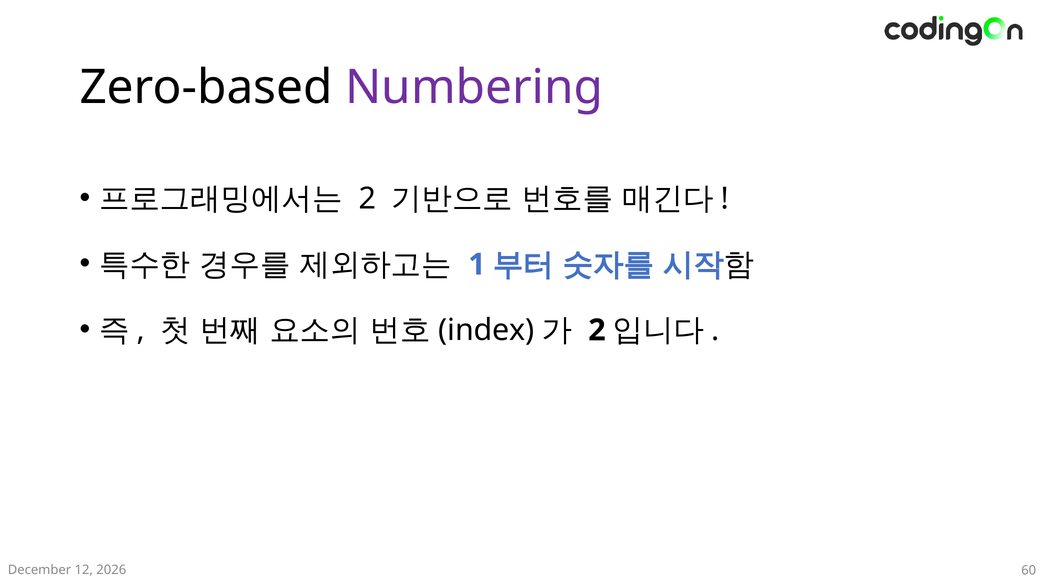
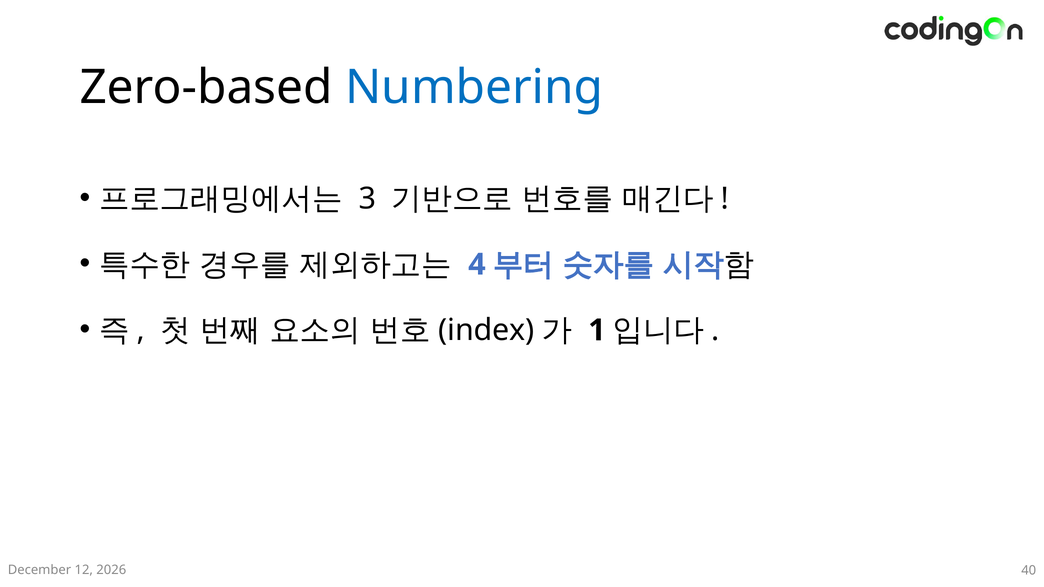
Numbering colour: purple -> blue (474, 88)
2: 2 -> 3 (367, 199)
1: 1 -> 4 (477, 265)
2: 2 -> 1 (597, 330)
60: 60 -> 40 (1029, 571)
